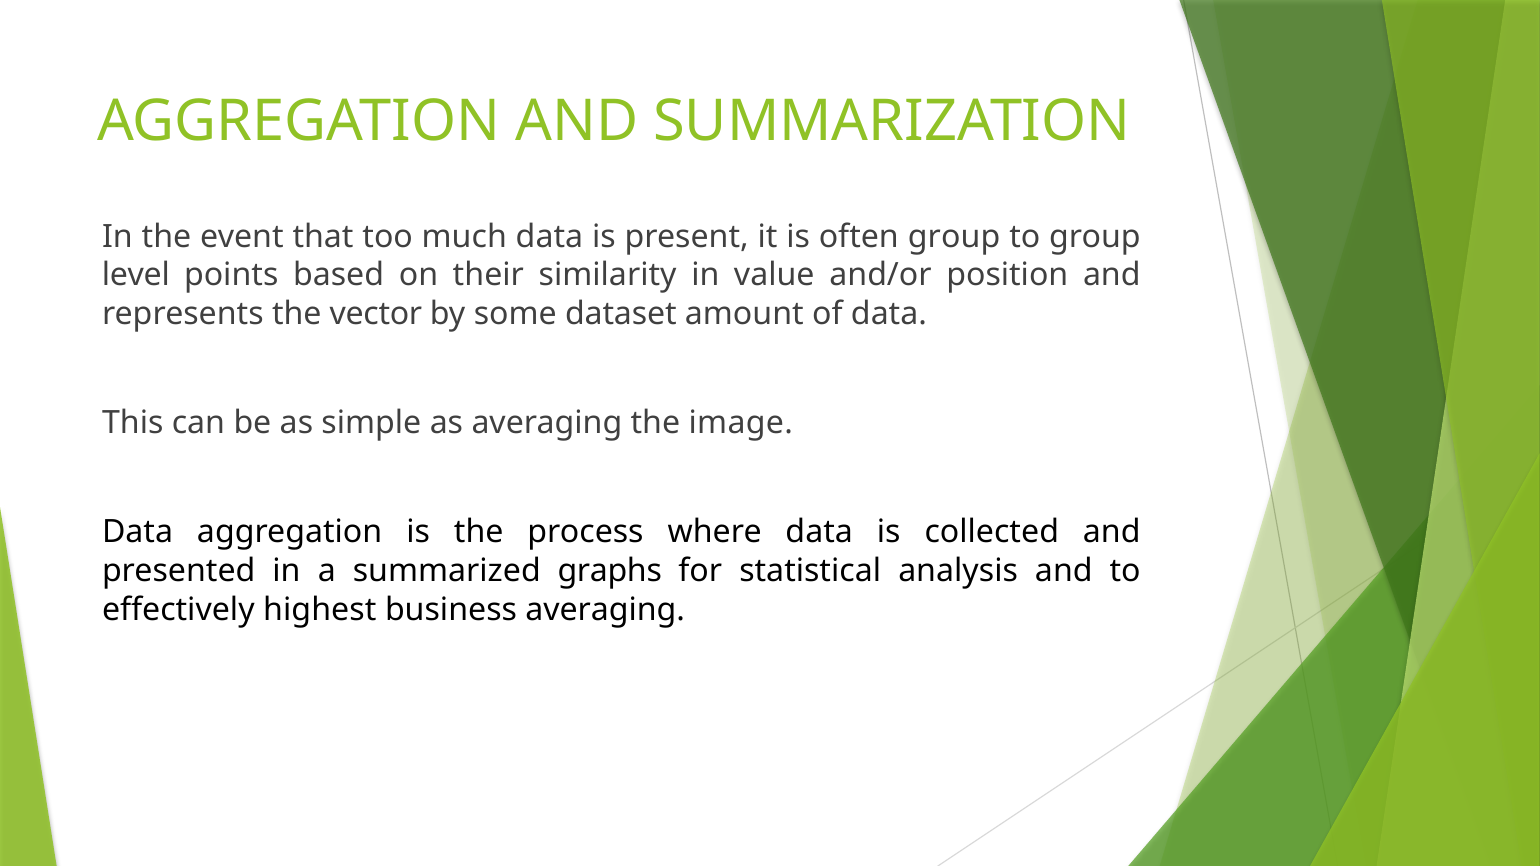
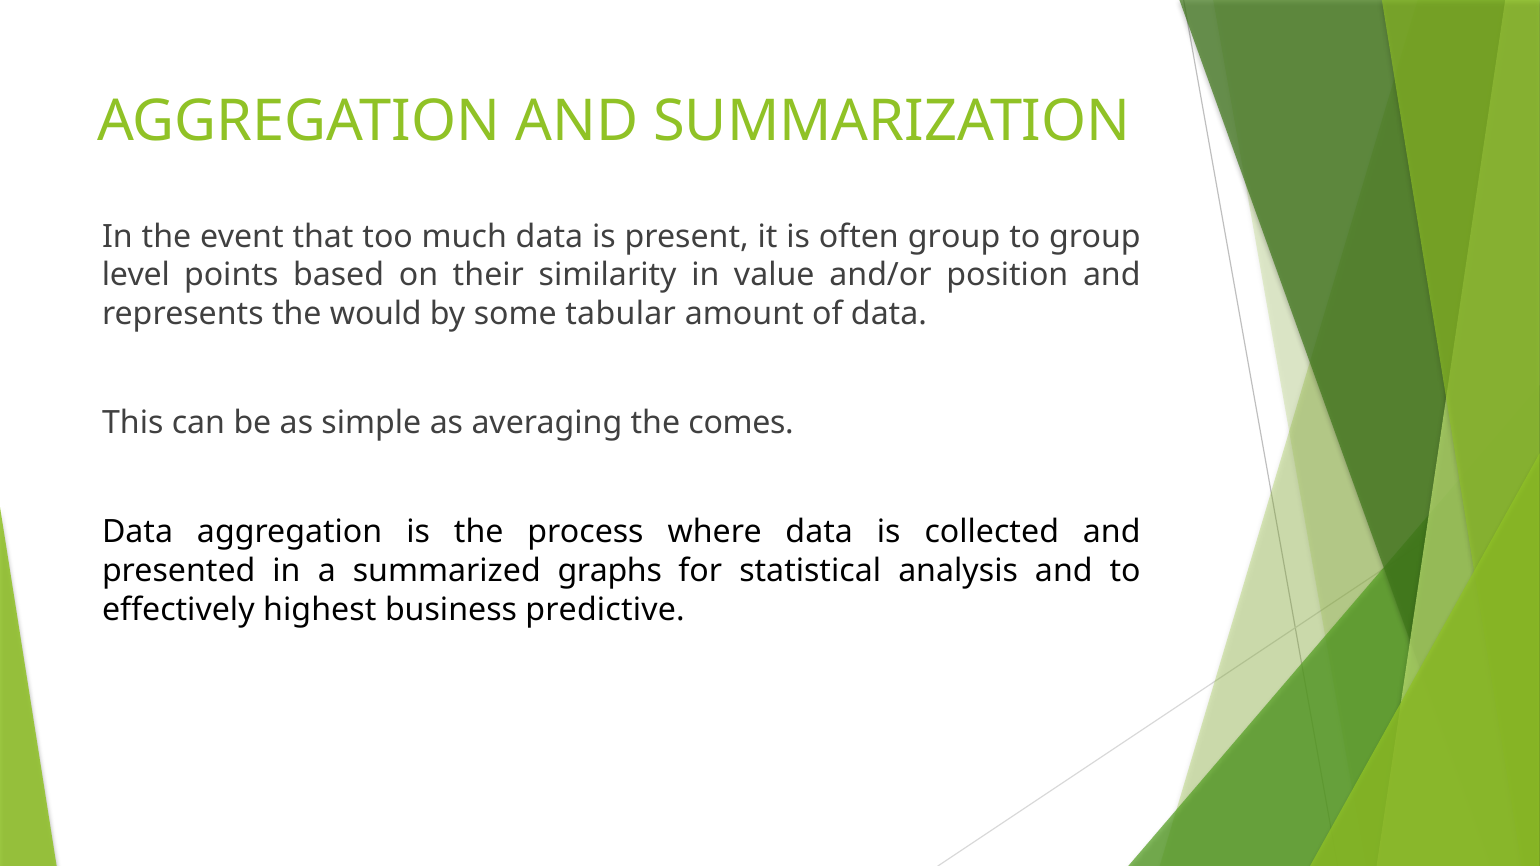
vector: vector -> would (376, 314)
dataset: dataset -> tabular (621, 314)
image: image -> comes (741, 423)
business averaging: averaging -> predictive (605, 610)
